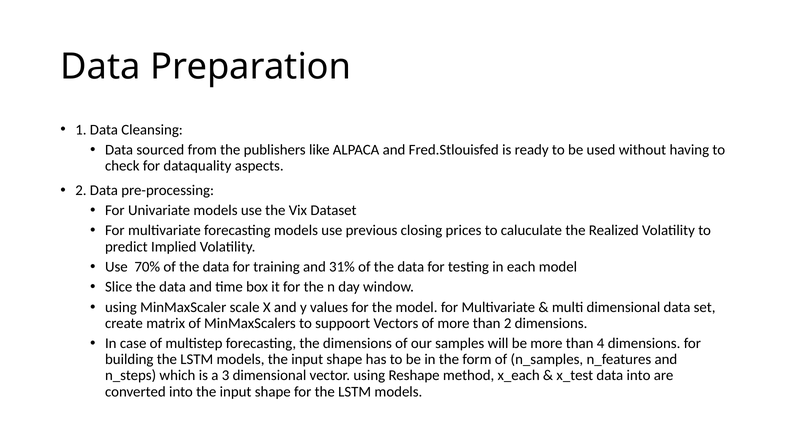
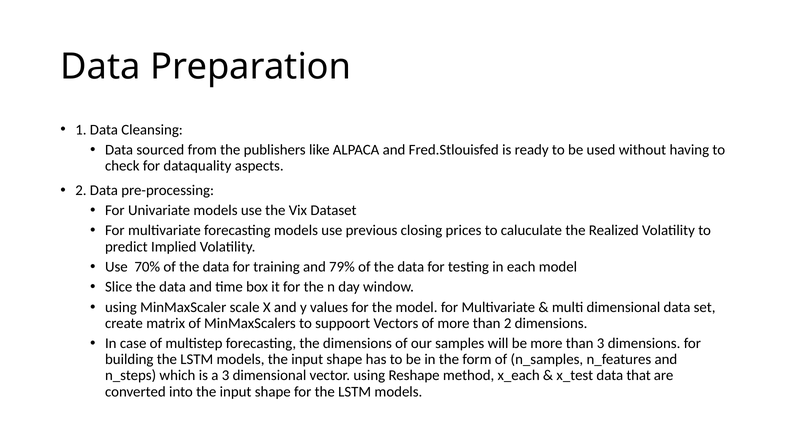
31%: 31% -> 79% (342, 267)
than 4: 4 -> 3 (601, 343)
data into: into -> that (639, 376)
